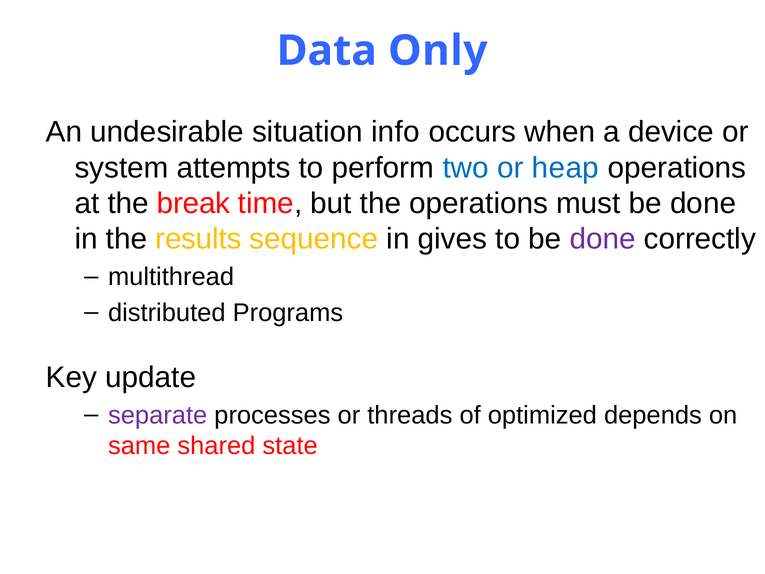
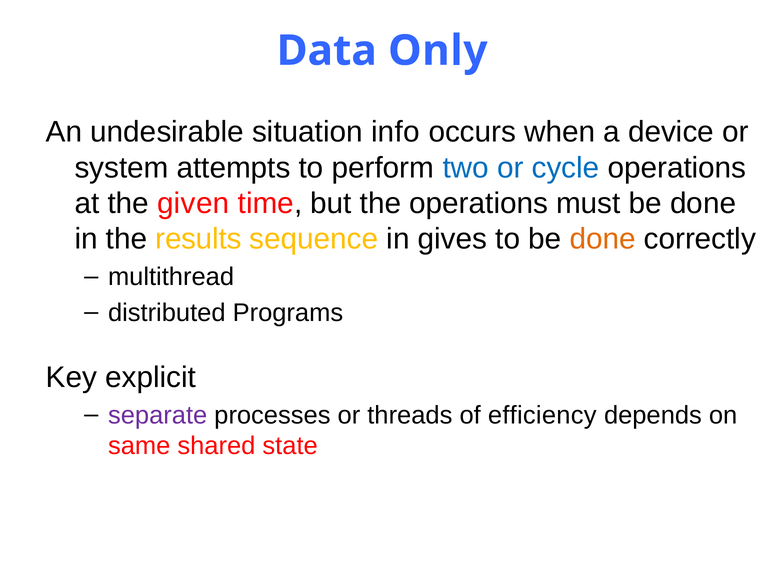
heap: heap -> cycle (566, 168)
break: break -> given (193, 203)
done colour: purple -> orange (603, 239)
update: update -> explicit (151, 377)
optimized: optimized -> efficiency (542, 415)
